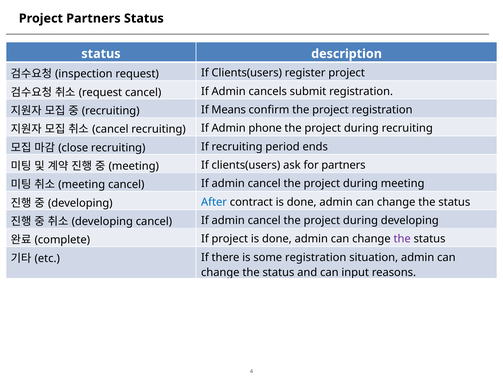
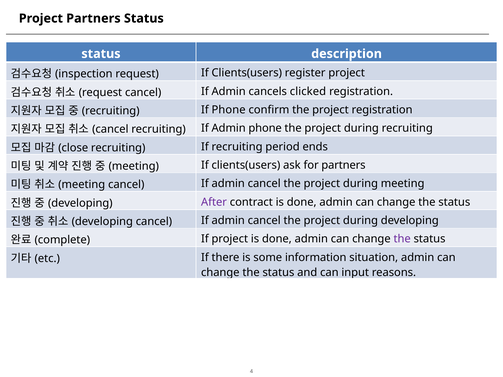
submit: submit -> clicked (308, 91)
If Means: Means -> Phone (229, 110)
After colour: blue -> purple (214, 202)
some registration: registration -> information (316, 257)
